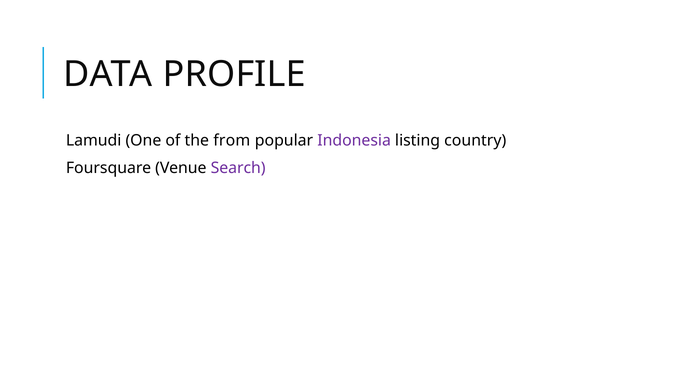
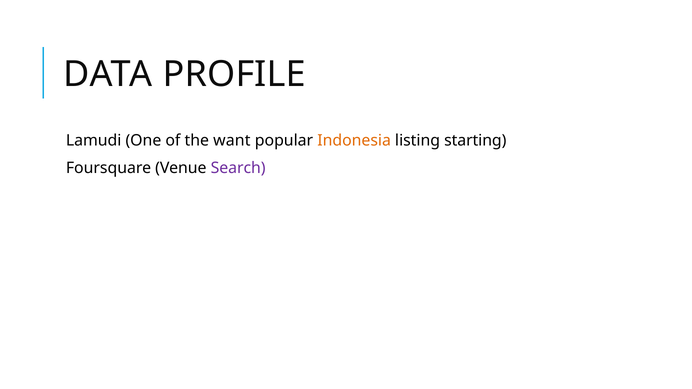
from: from -> want (232, 141)
Indonesia colour: purple -> orange (354, 141)
country: country -> starting (475, 141)
